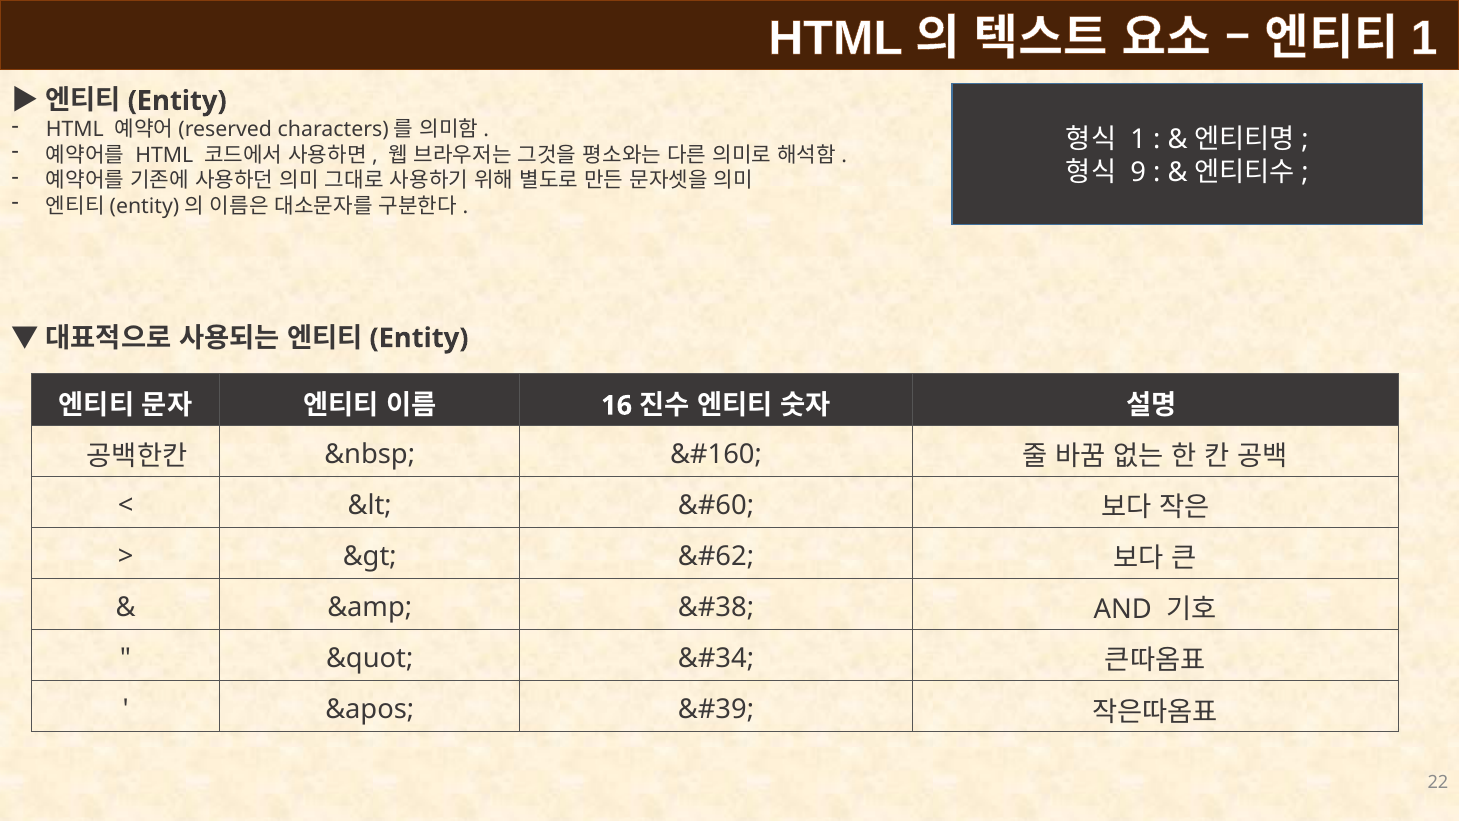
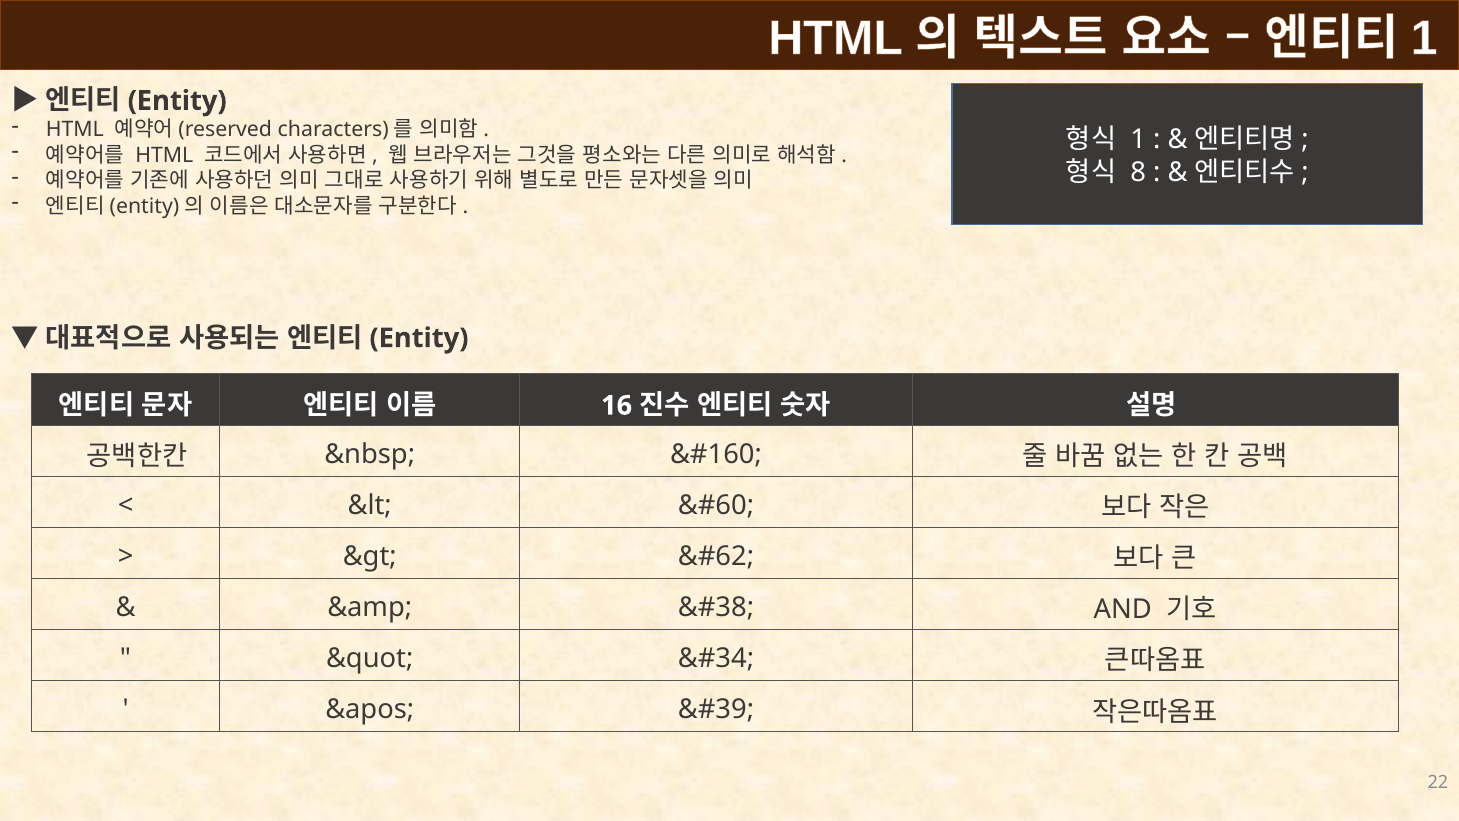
9: 9 -> 8 (1138, 172)
